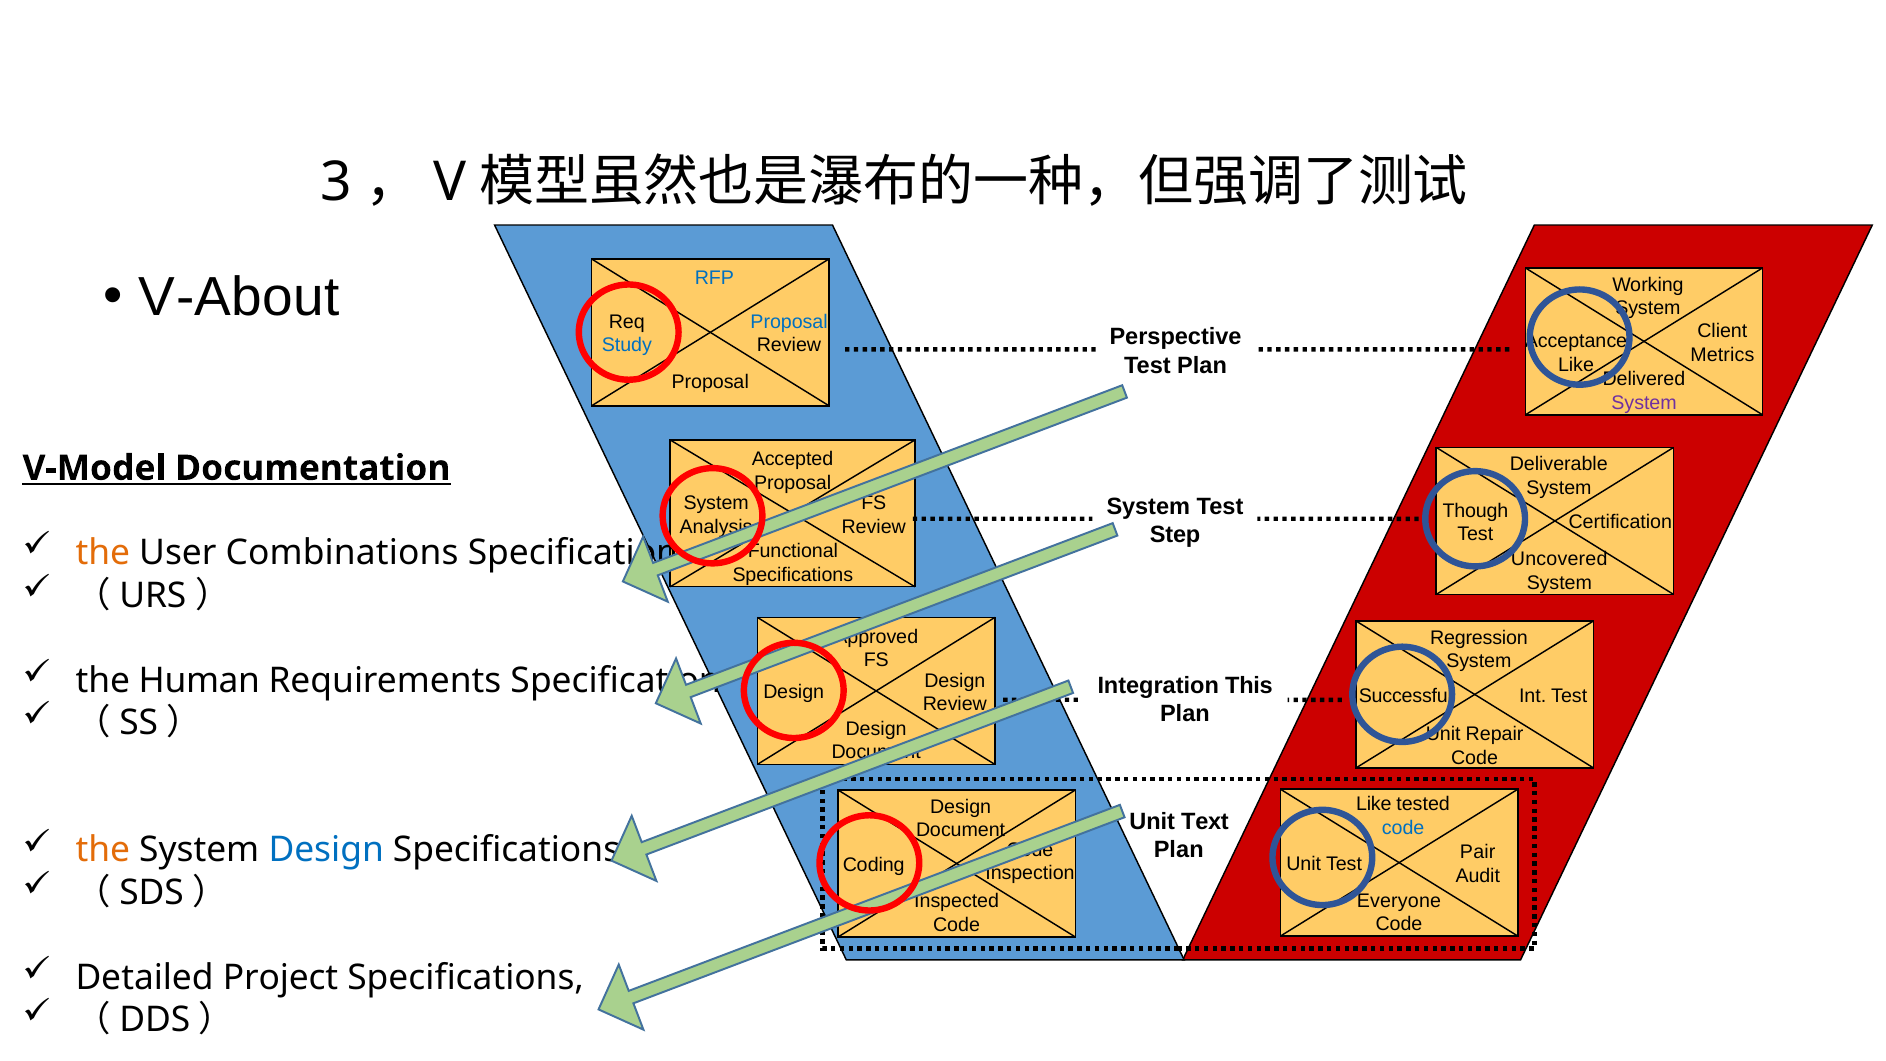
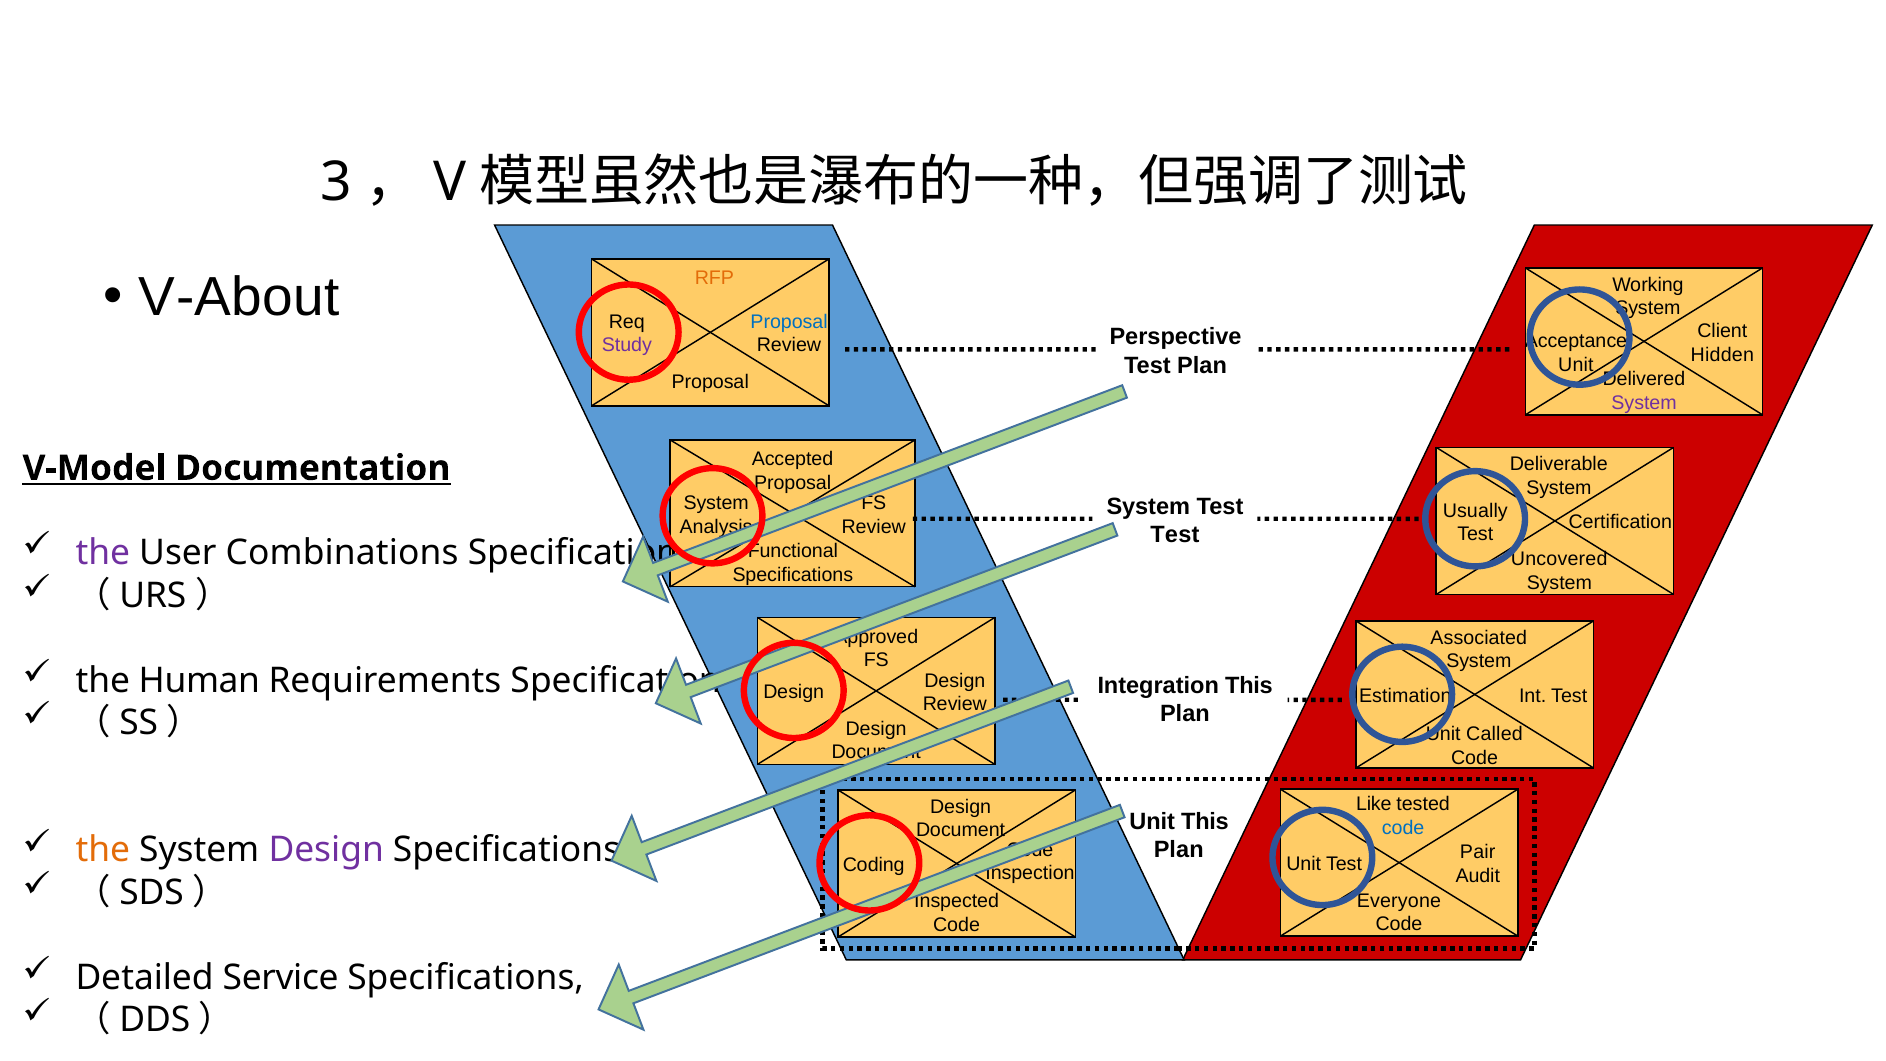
RFP colour: blue -> orange (714, 278)
Study colour: blue -> purple (627, 345)
Metrics: Metrics -> Hidden (1722, 355)
Like: Like -> Unit (1576, 365)
Though: Though -> Usually (1475, 510)
Step: Step -> Test (1175, 534)
the colour: orange -> purple (103, 553)
Regression: Regression -> Associated (1479, 637)
Successful: Successful -> Estimation (1405, 696)
Repair: Repair -> Called (1494, 734)
Unit Text: Text -> This (1205, 821)
Design colour: blue -> purple (326, 850)
Project: Project -> Service (281, 977)
